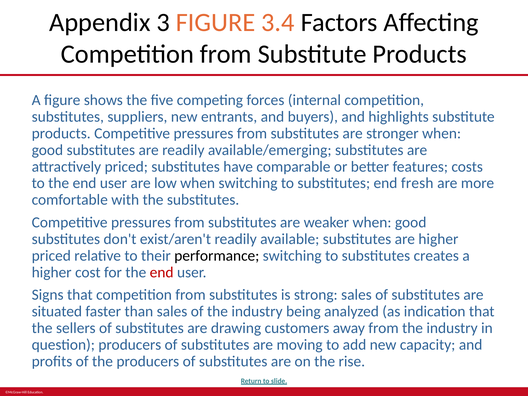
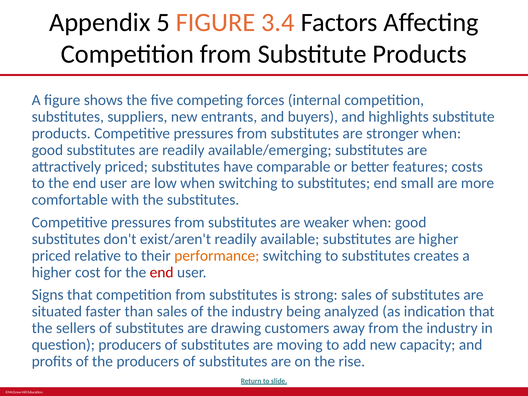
3: 3 -> 5 (163, 23)
fresh: fresh -> small (417, 183)
performance colour: black -> orange (217, 256)
